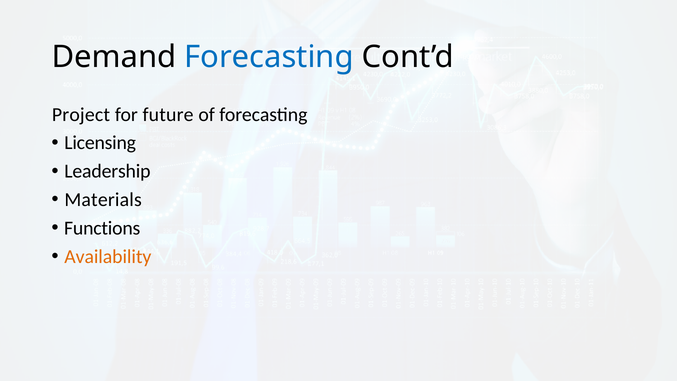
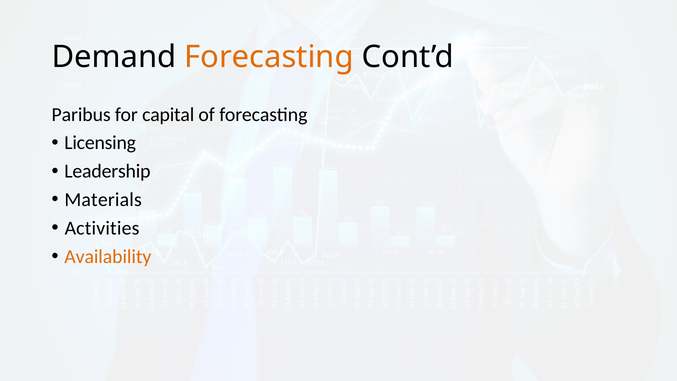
Forecasting colour: blue -> orange (269, 57)
Project: Project -> Paribus (81, 114)
future: future -> capital (168, 114)
Functions: Functions -> Activities (102, 228)
